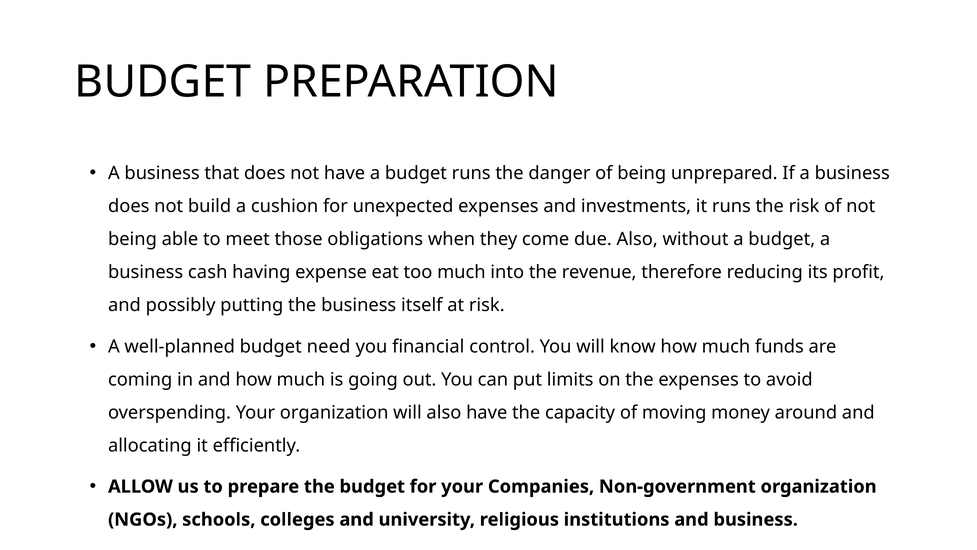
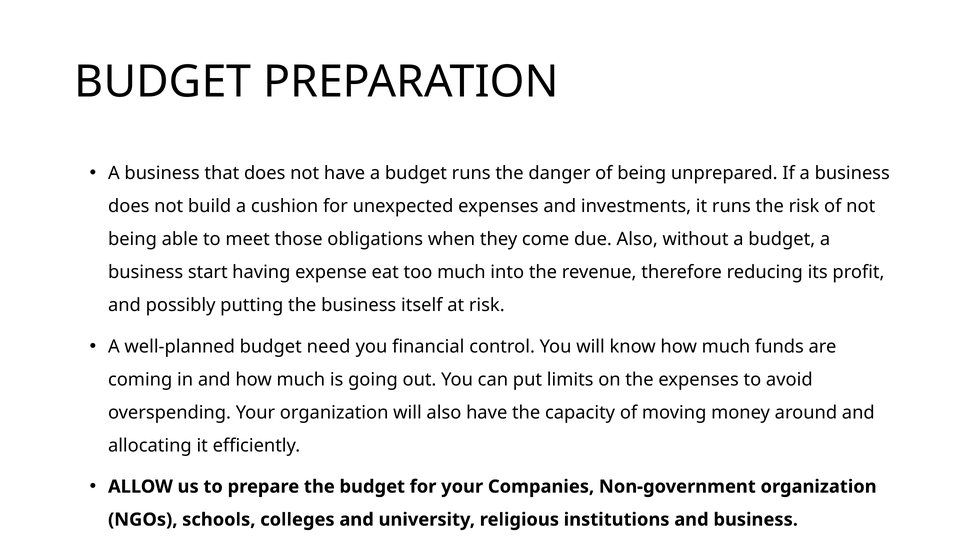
cash: cash -> start (208, 272)
